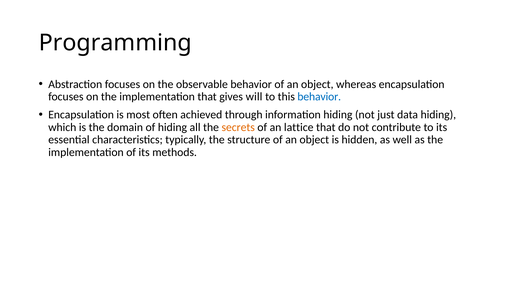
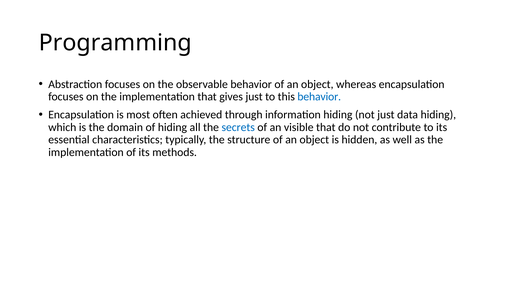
gives will: will -> just (254, 97)
secrets colour: orange -> blue (238, 127)
lattice: lattice -> visible (299, 127)
